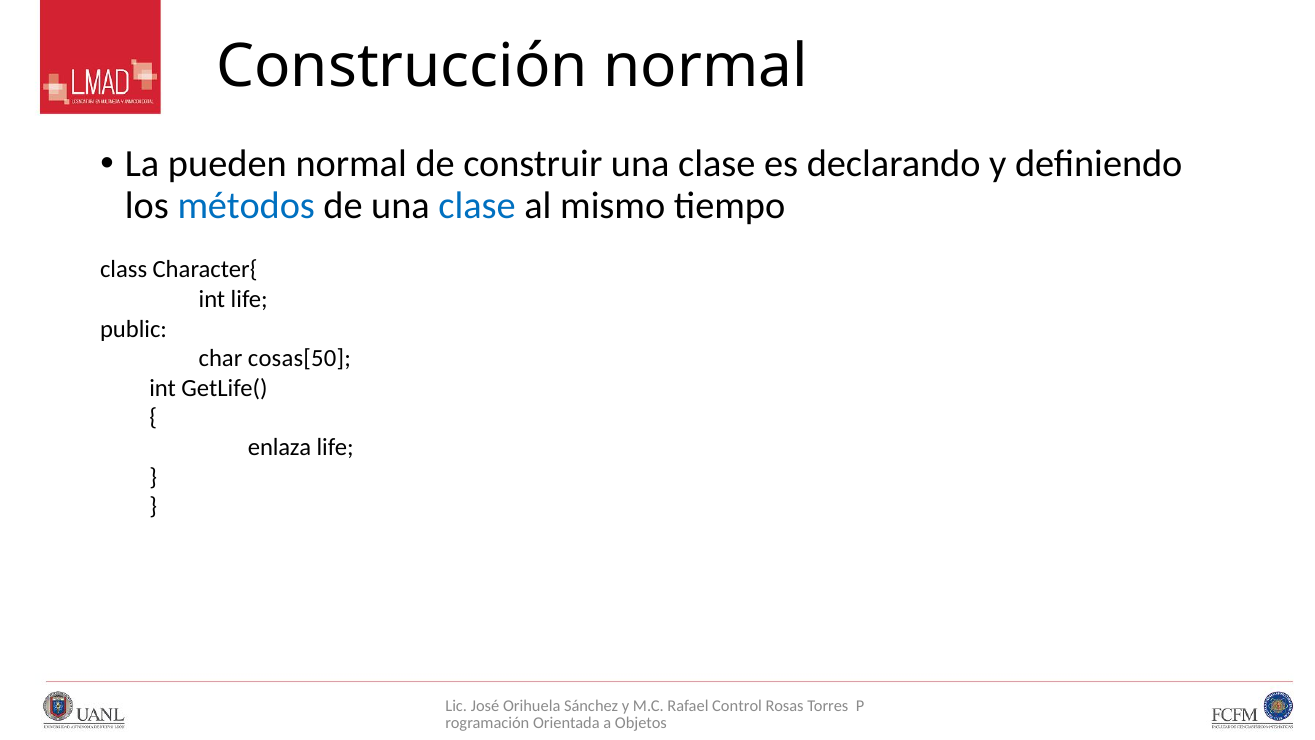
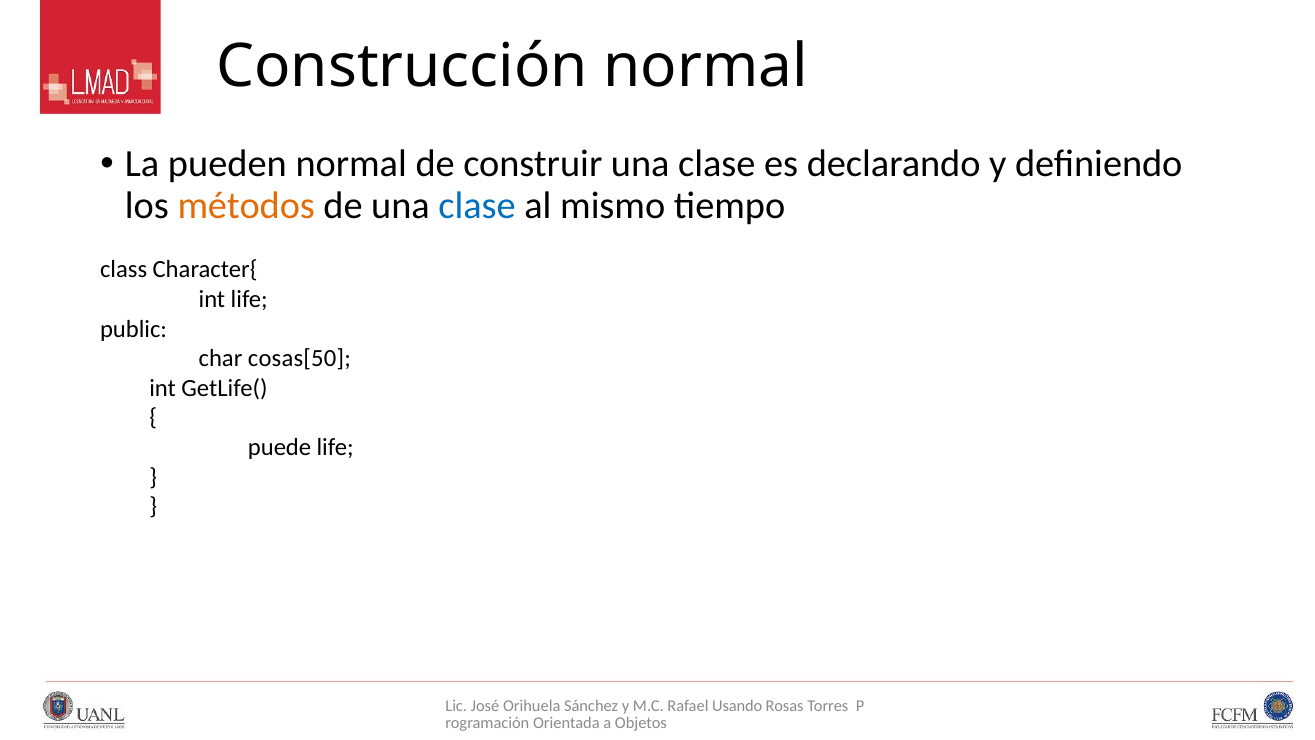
métodos colour: blue -> orange (246, 205)
enlaza: enlaza -> puede (280, 447)
Control: Control -> Usando (737, 706)
